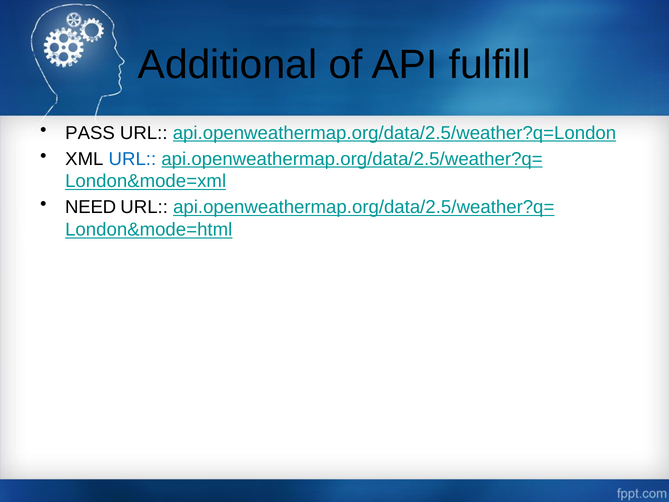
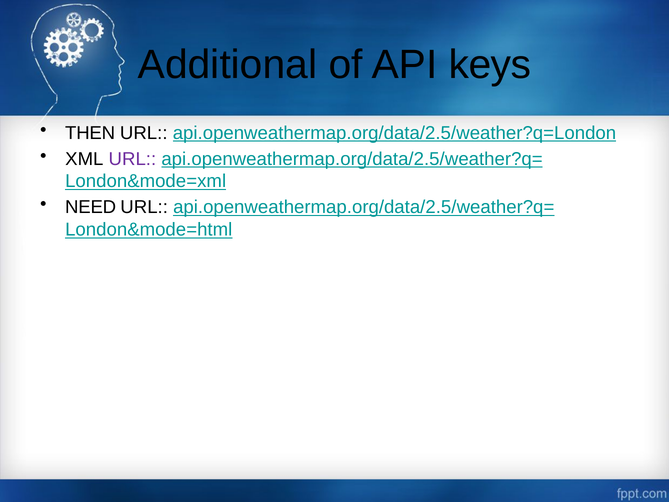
fulfill: fulfill -> keys (490, 65)
PASS: PASS -> THEN (90, 133)
URL colour: blue -> purple (132, 159)
